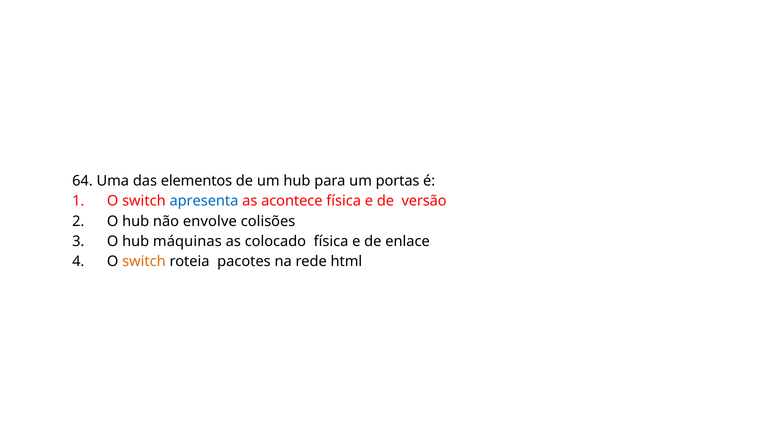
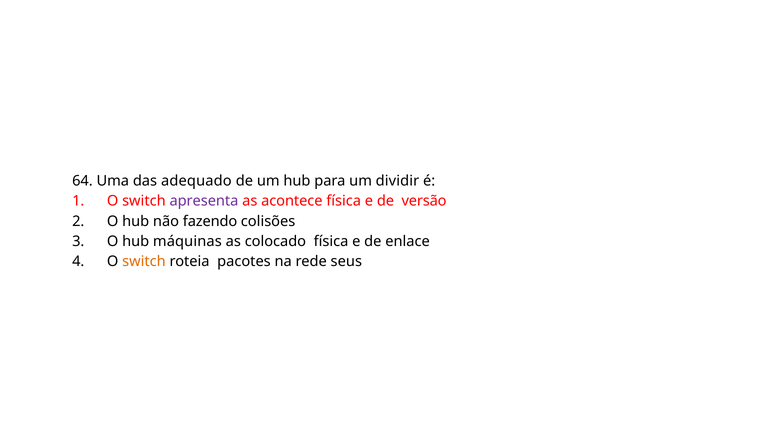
elementos: elementos -> adequado (196, 181)
portas: portas -> dividir (397, 181)
apresenta colour: blue -> purple (204, 201)
envolve: envolve -> fazendo (210, 221)
html: html -> seus (346, 261)
